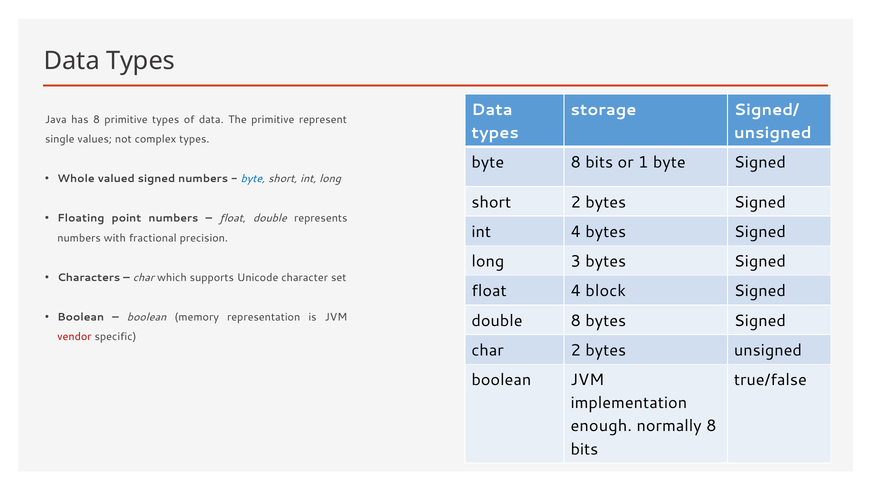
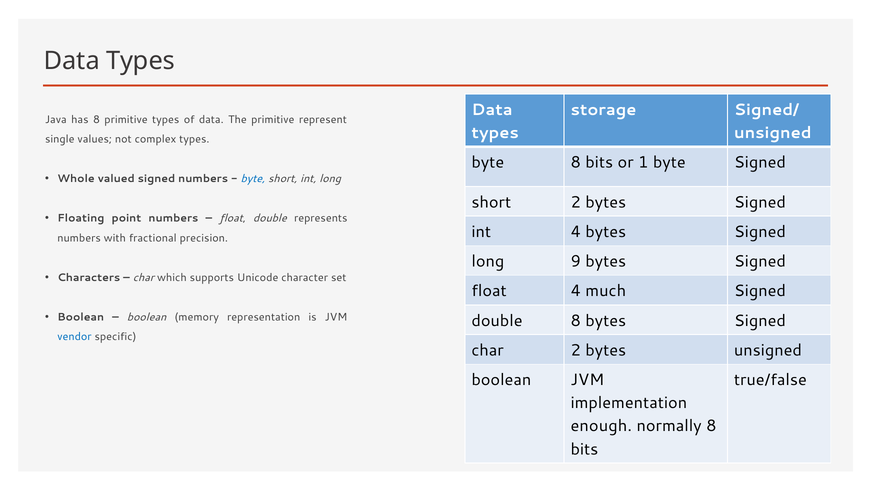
3: 3 -> 9 (576, 261)
block: block -> much (606, 291)
vendor colour: red -> blue (74, 337)
